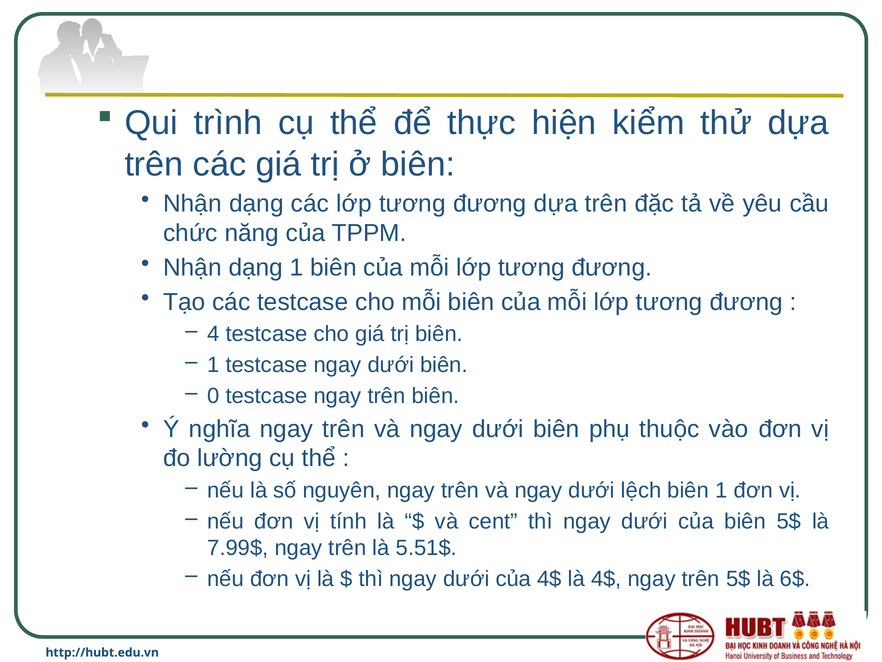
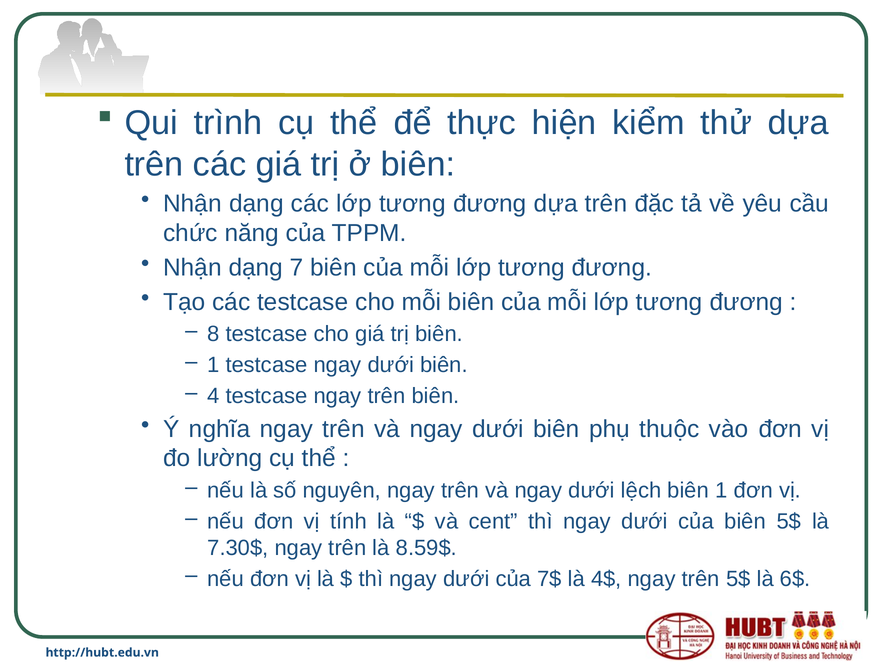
dạng 1: 1 -> 7 (297, 267)
4: 4 -> 8 (213, 334)
0: 0 -> 4 (213, 396)
7.99$: 7.99$ -> 7.30$ (238, 548)
5.51$: 5.51$ -> 8.59$ (426, 548)
của 4$: 4$ -> 7$ (549, 578)
